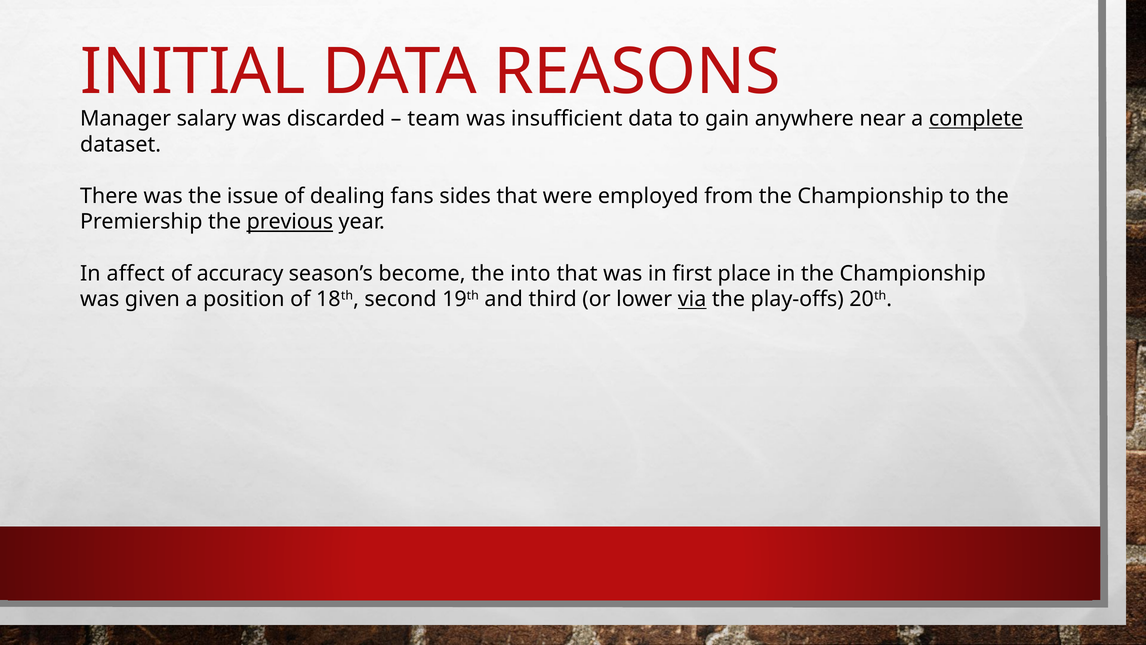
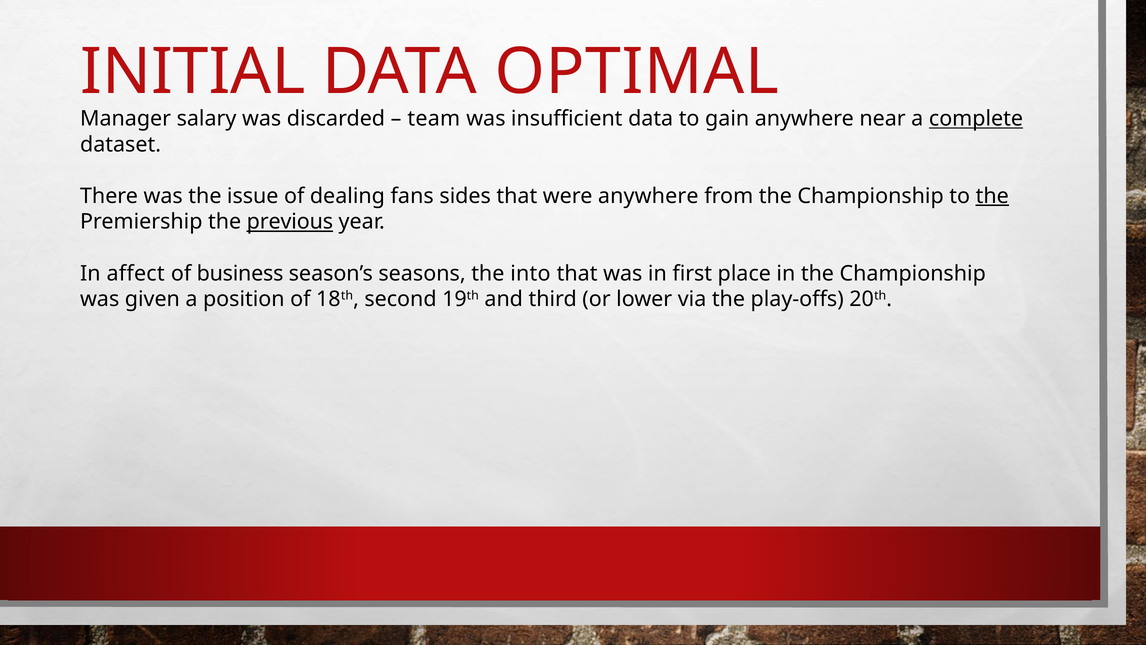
REASONS: REASONS -> OPTIMAL (637, 72)
were employed: employed -> anywhere (648, 196)
the underline: none -> present (992, 196)
accuracy: accuracy -> business (240, 273)
become: become -> seasons (422, 273)
via underline: present -> none (692, 299)
